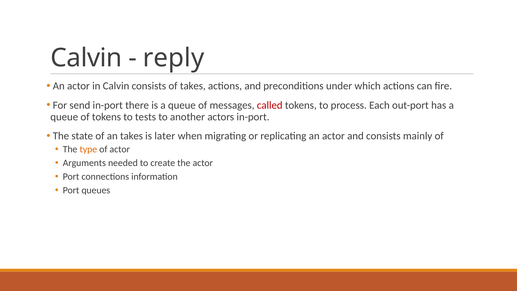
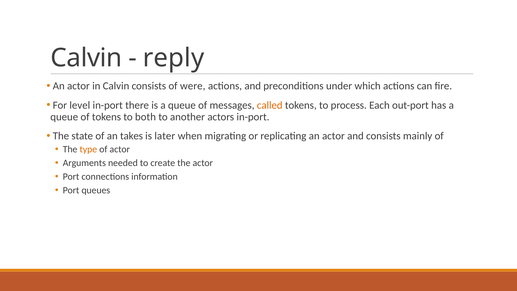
of takes: takes -> were (193, 86)
send: send -> level (80, 105)
called colour: red -> orange (270, 105)
tests: tests -> both (145, 117)
